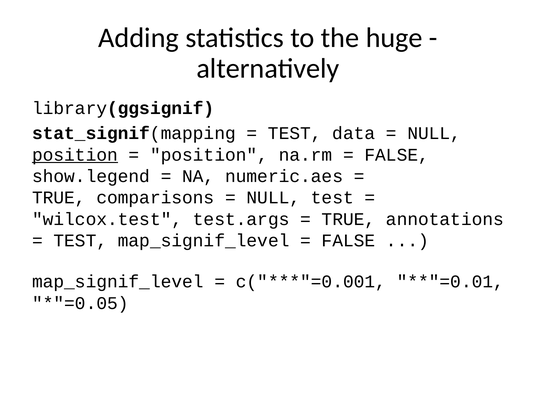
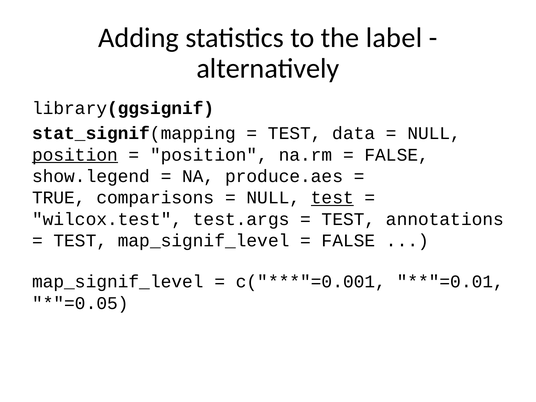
huge: huge -> label (394, 38)
numeric.aes: numeric.aes -> produce.aes (284, 176)
test underline: none -> present (332, 198)
TRUE: TRUE -> TEST (348, 219)
